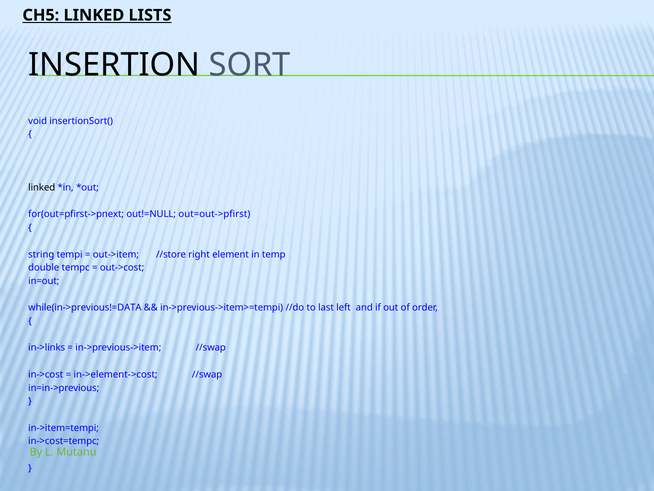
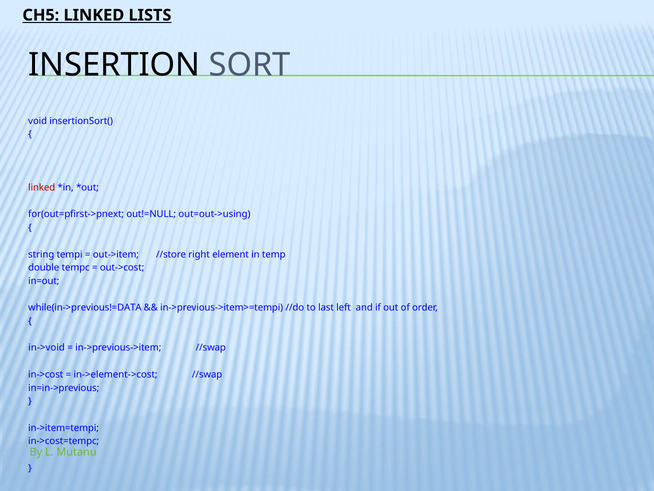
linked colour: black -> red (42, 187)
out=out->pfirst: out=out->pfirst -> out=out->using (214, 214)
in->links: in->links -> in->void (47, 347)
